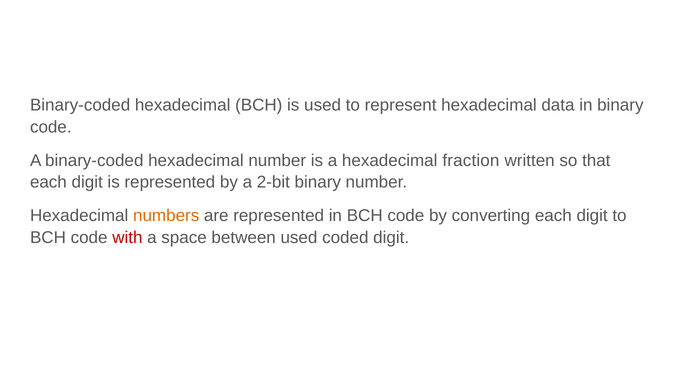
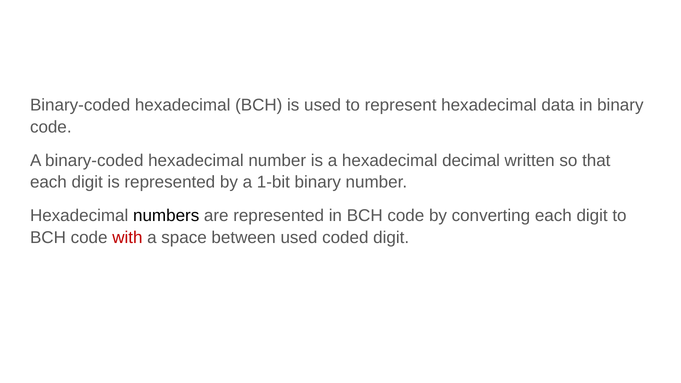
fraction: fraction -> decimal (471, 160)
2-bit: 2-bit -> 1-bit (273, 182)
numbers colour: orange -> black (166, 216)
